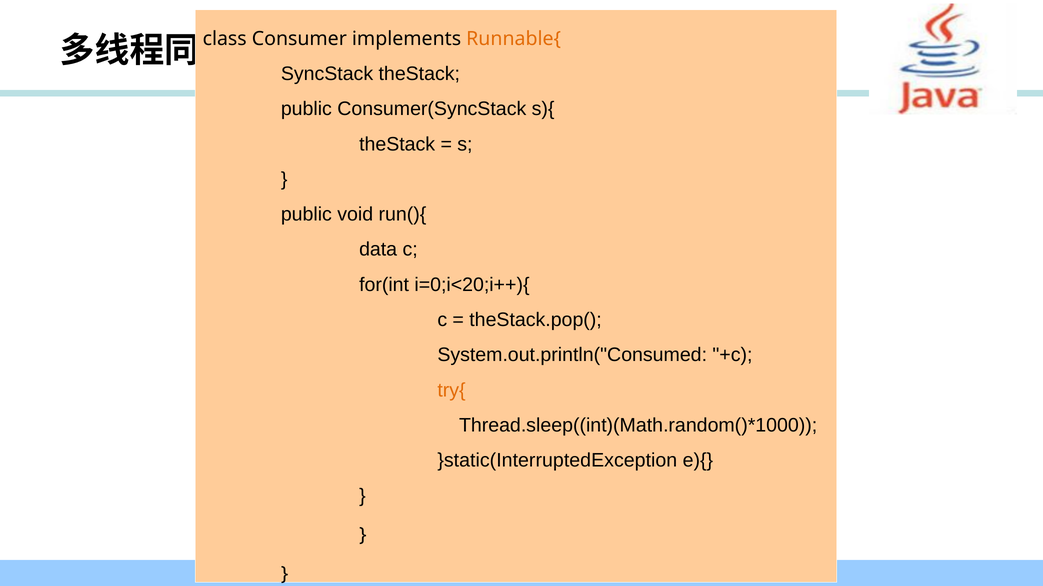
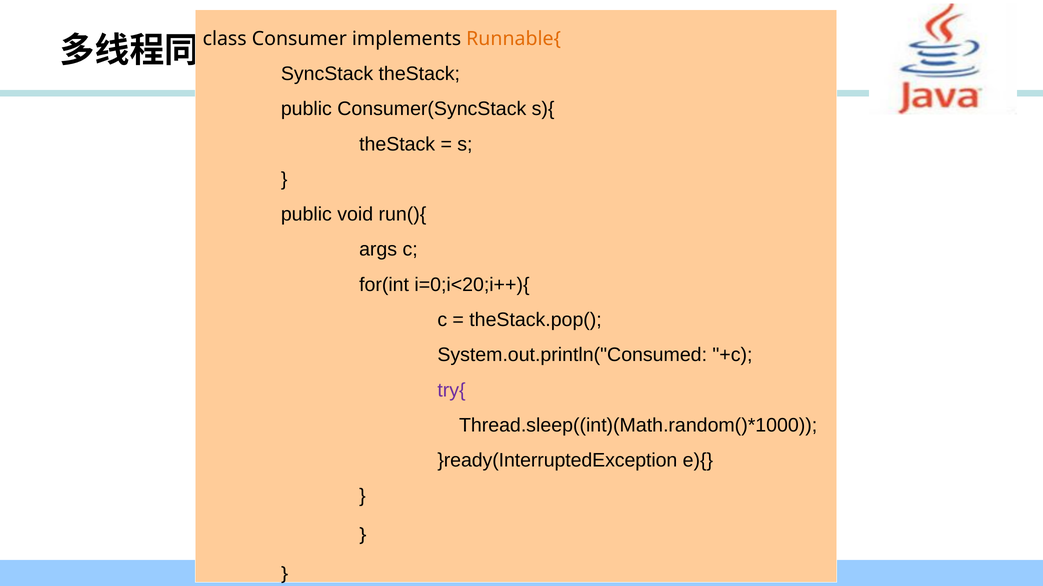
data: data -> args (378, 250)
try{ colour: orange -> purple (451, 391)
}static(InterruptedException: }static(InterruptedException -> }ready(InterruptedException (557, 461)
